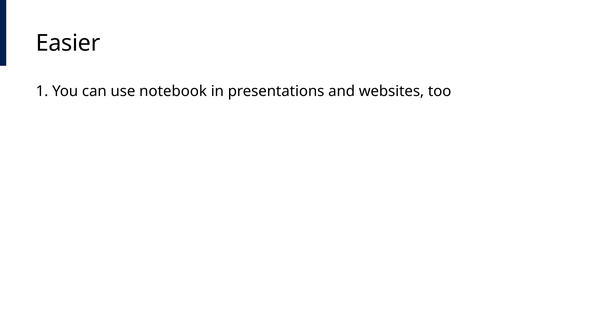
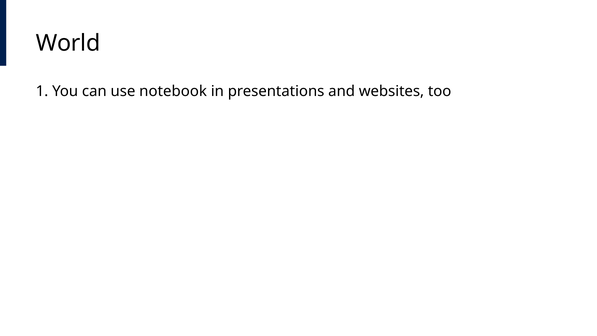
Easier: Easier -> World (68, 43)
